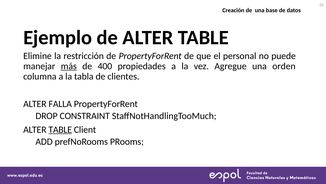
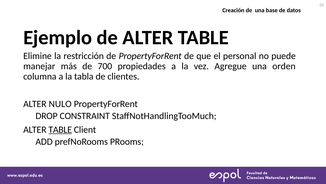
más underline: present -> none (69, 66)
400: 400 -> 700 (105, 66)
FALLA: FALLA -> NULO (60, 104)
